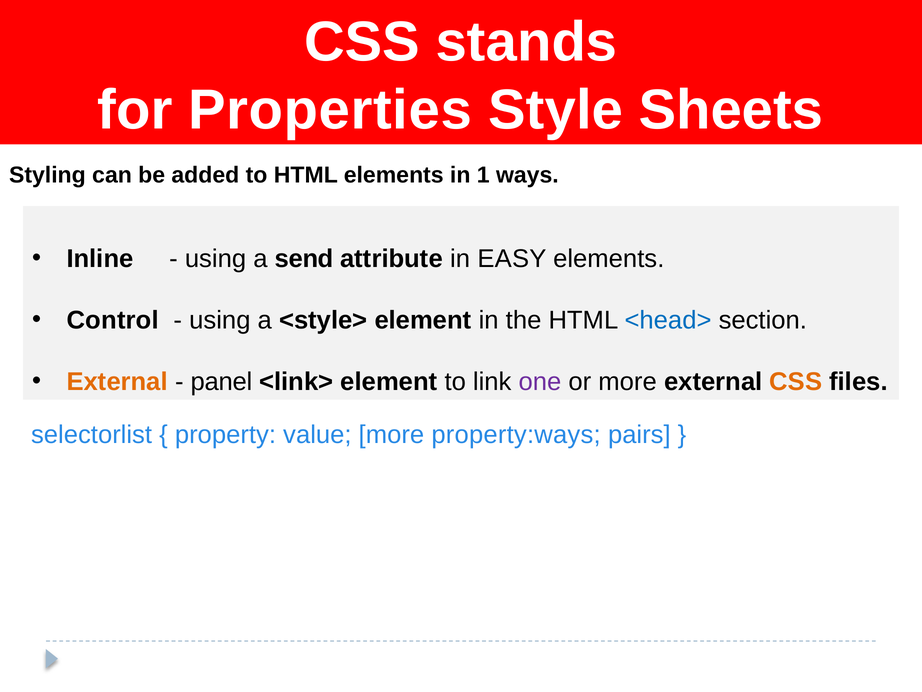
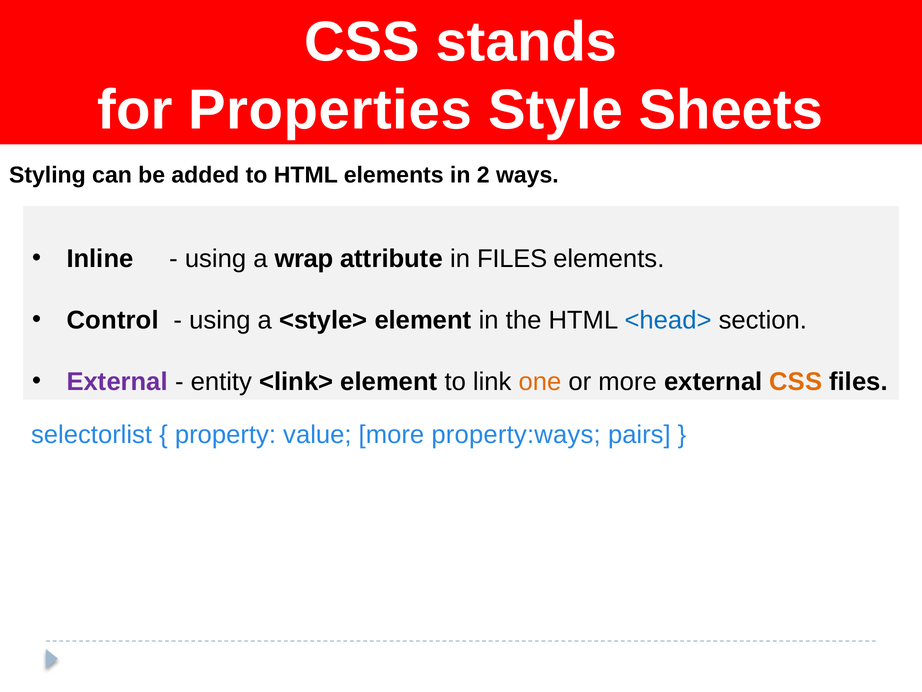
1: 1 -> 2 (483, 175)
send: send -> wrap (304, 258)
in EASY: EASY -> FILES (512, 258)
External colour: orange -> purple (117, 381)
panel: panel -> entity (221, 381)
one colour: purple -> orange (540, 381)
